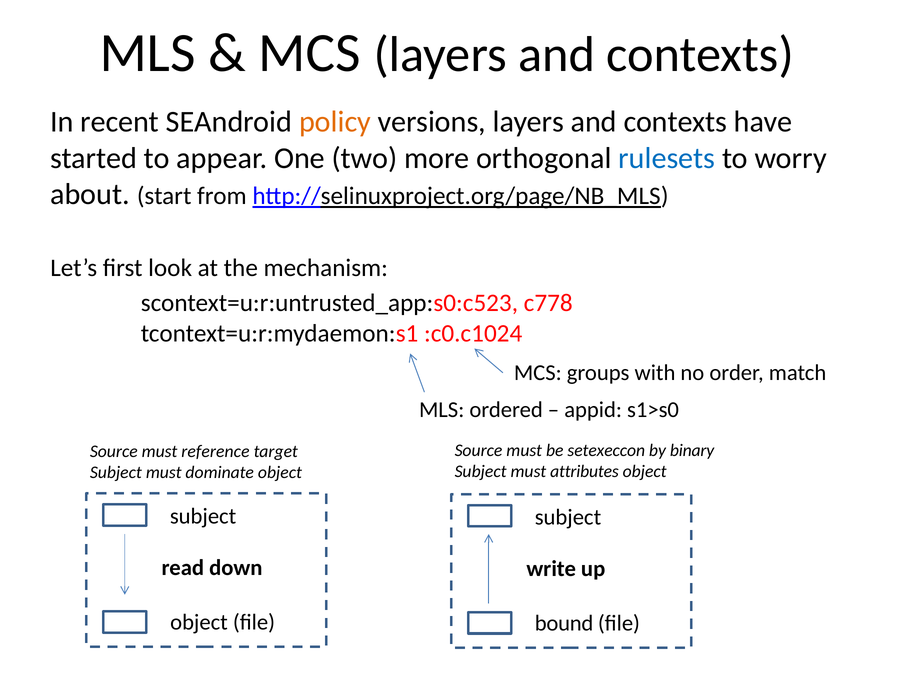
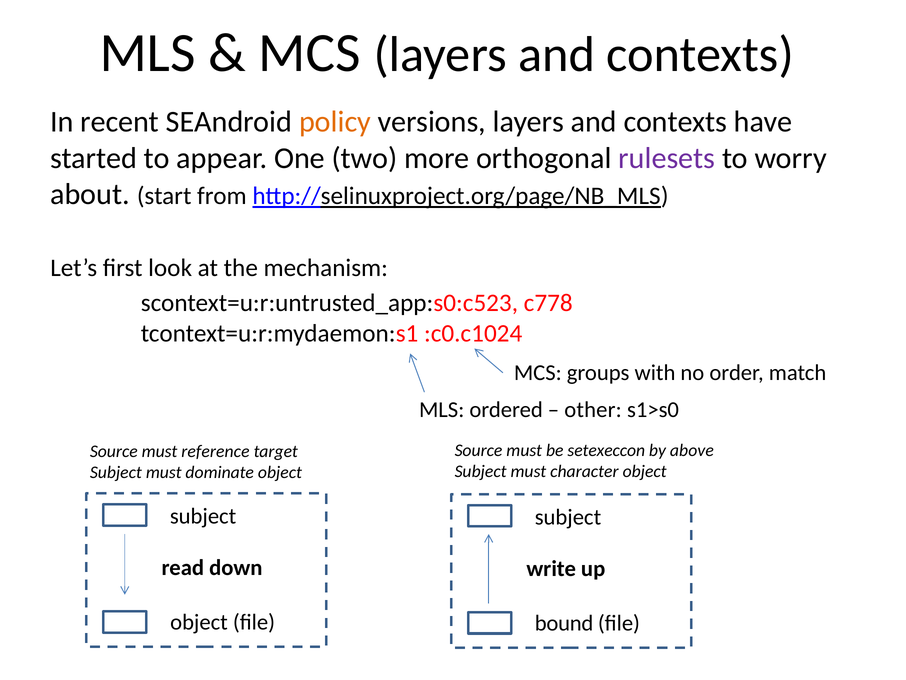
rulesets colour: blue -> purple (667, 158)
appid: appid -> other (593, 409)
binary: binary -> above (692, 450)
attributes: attributes -> character (584, 471)
